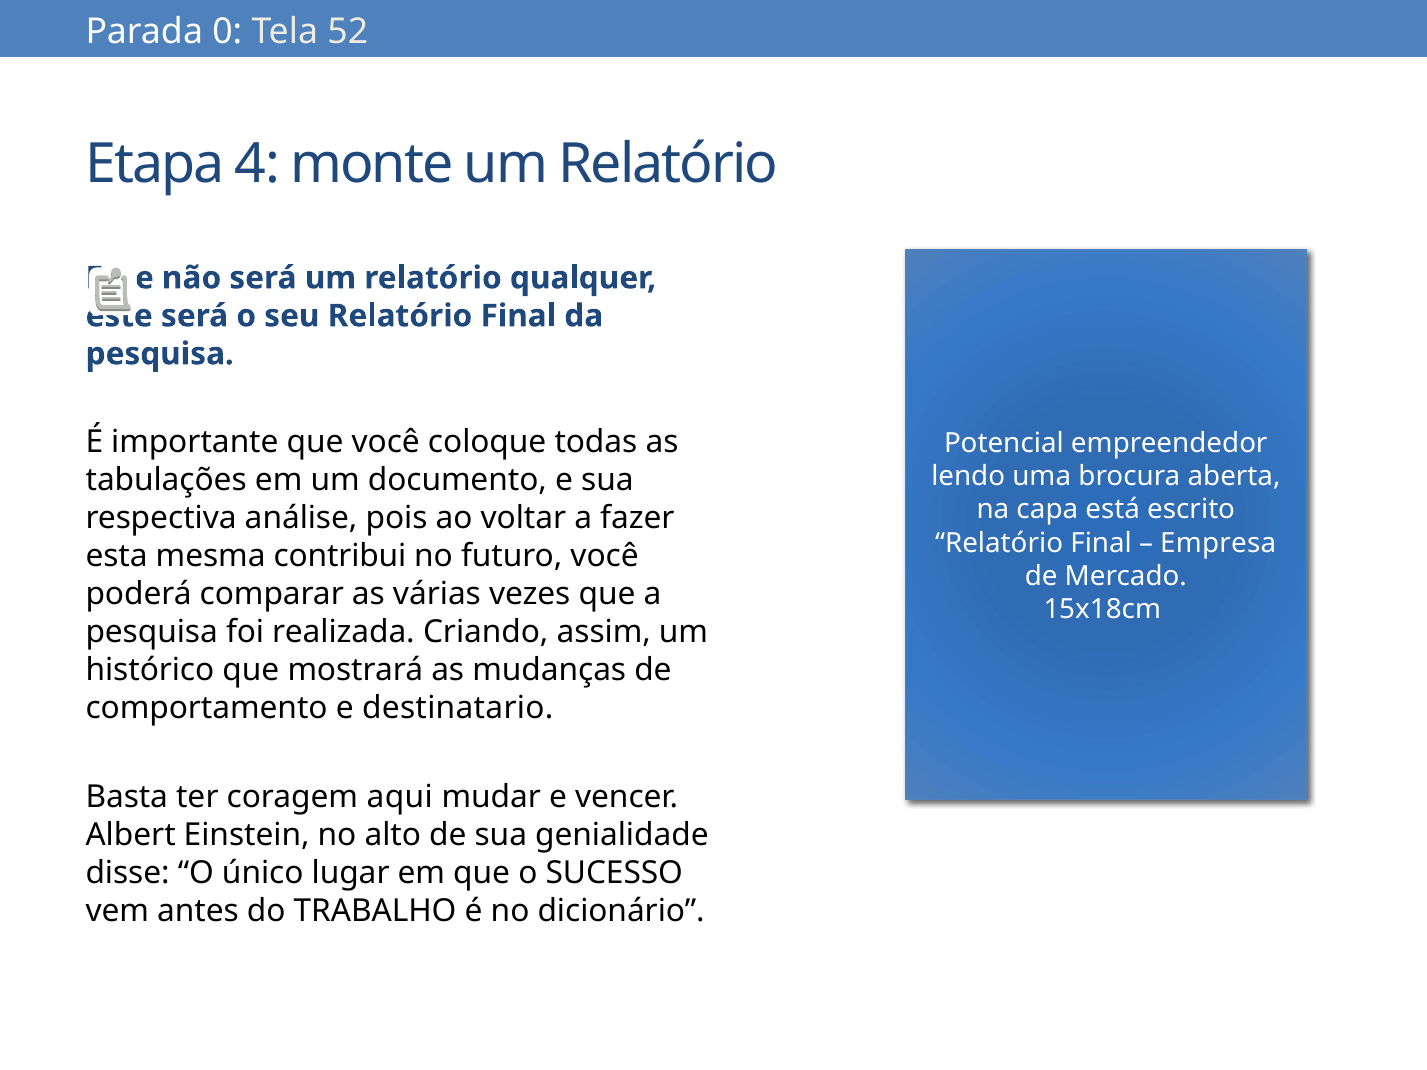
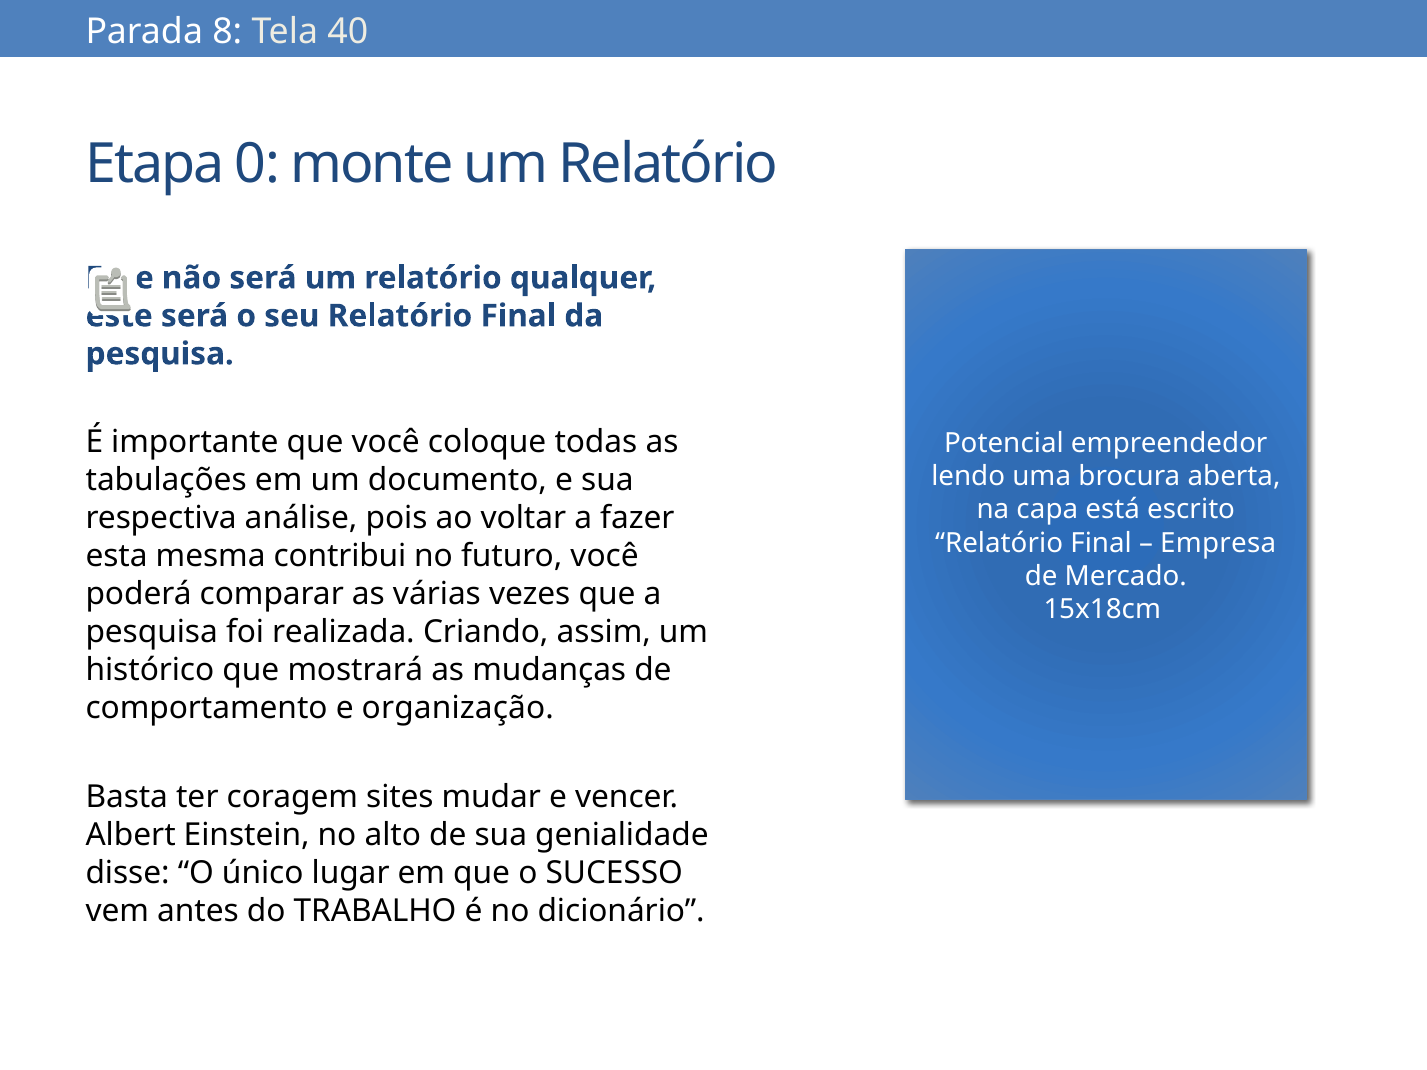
0: 0 -> 8 (227, 32)
52: 52 -> 40 (348, 32)
4: 4 -> 0 (258, 164)
destinatario: destinatario -> organização (458, 708)
aqui: aqui -> sites (400, 797)
